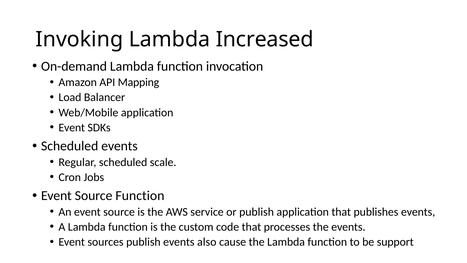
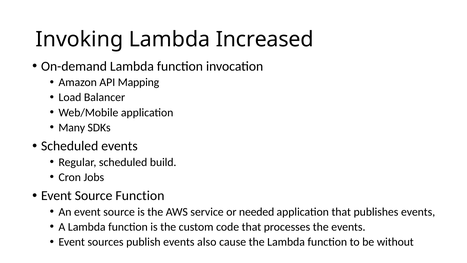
Event: Event -> Many (72, 127)
scale: scale -> build (163, 162)
or publish: publish -> needed (257, 212)
support: support -> without (395, 242)
